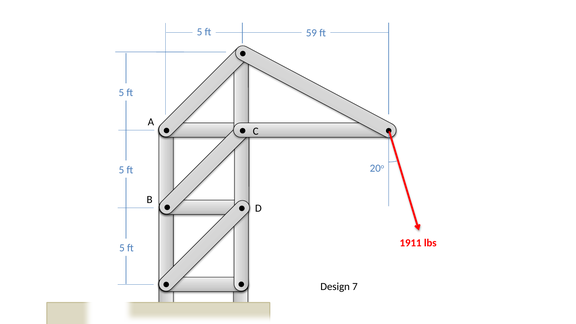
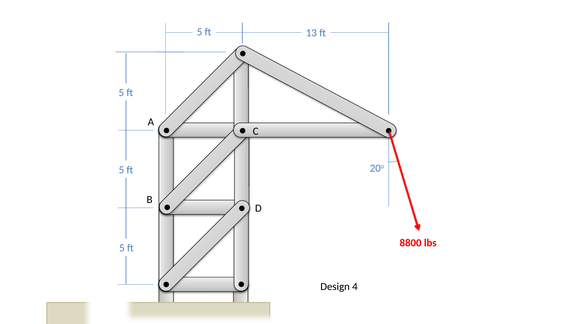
59: 59 -> 13 (311, 33)
1911: 1911 -> 8800 (411, 243)
7: 7 -> 4 (355, 286)
